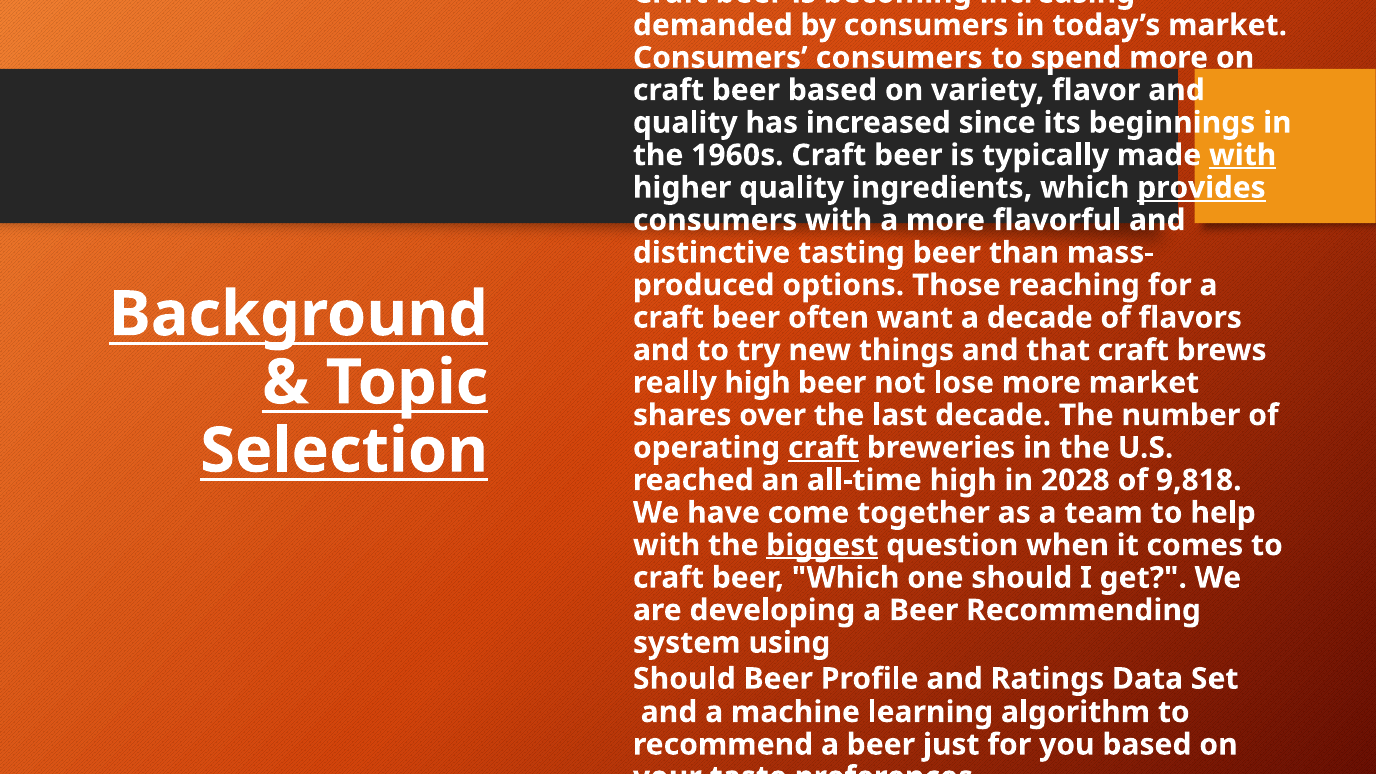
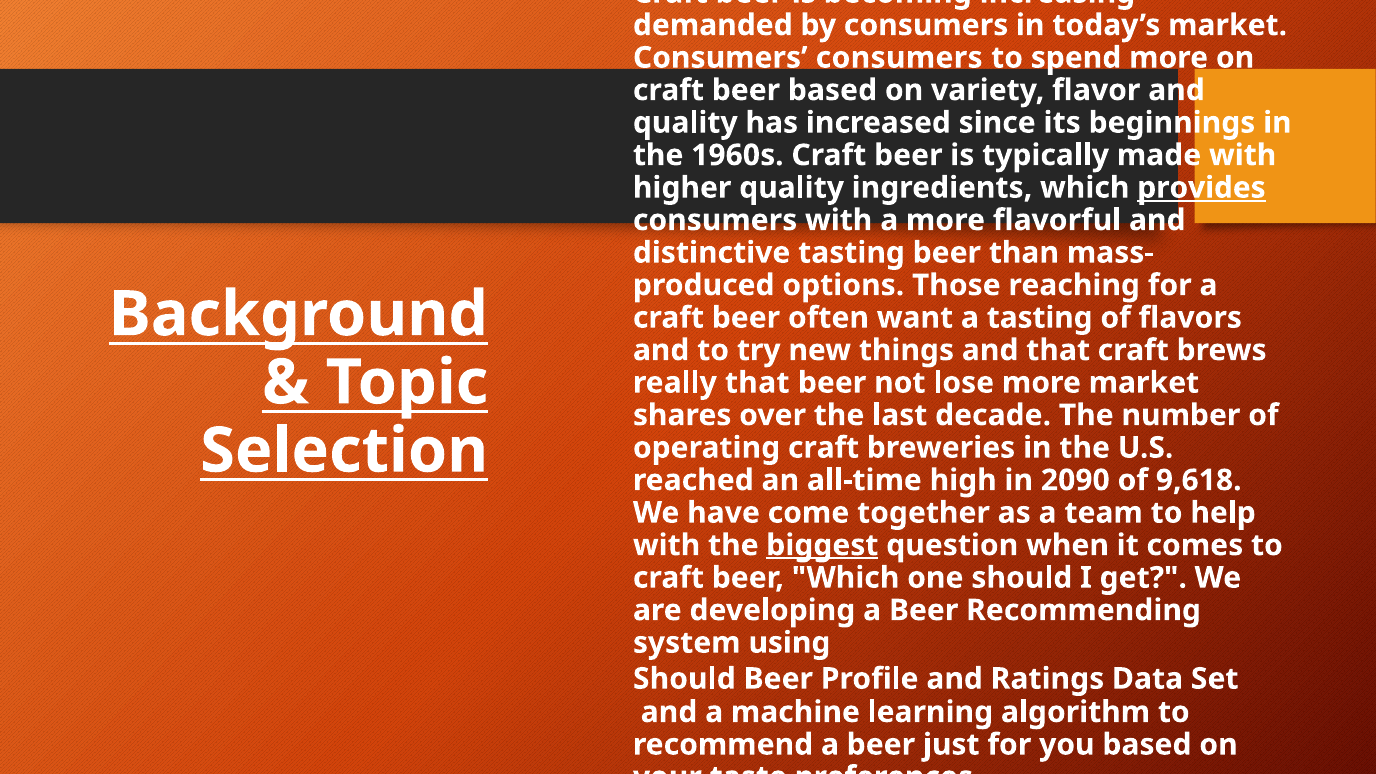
with underline: present -> none (1243, 155)
a decade: decade -> tasting (1040, 318)
really high: high -> that (757, 383)
craft underline: present -> none (824, 448)
2028: 2028 -> 2090 (1075, 480)
9,818: 9,818 -> 9,618 (1199, 480)
